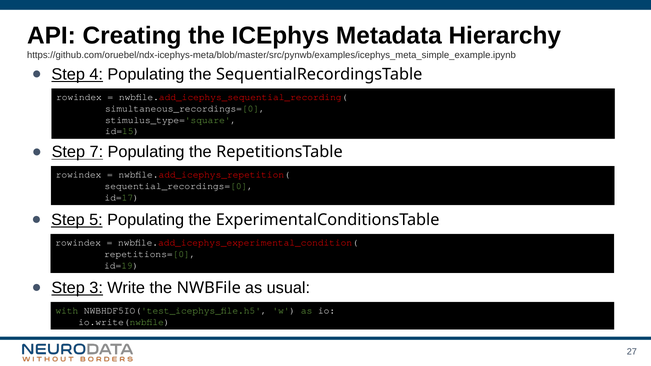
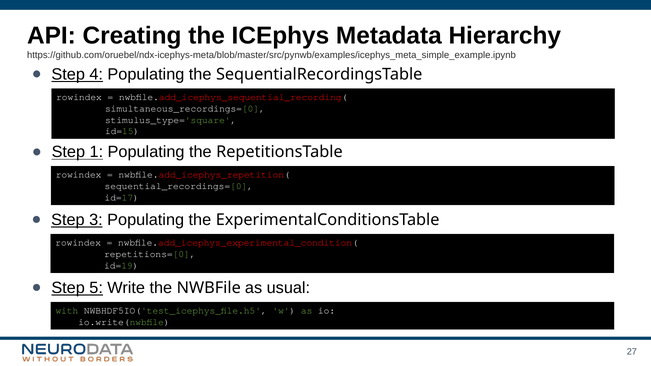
7: 7 -> 1 (96, 152)
5: 5 -> 3 (96, 220)
3: 3 -> 5 (96, 288)
